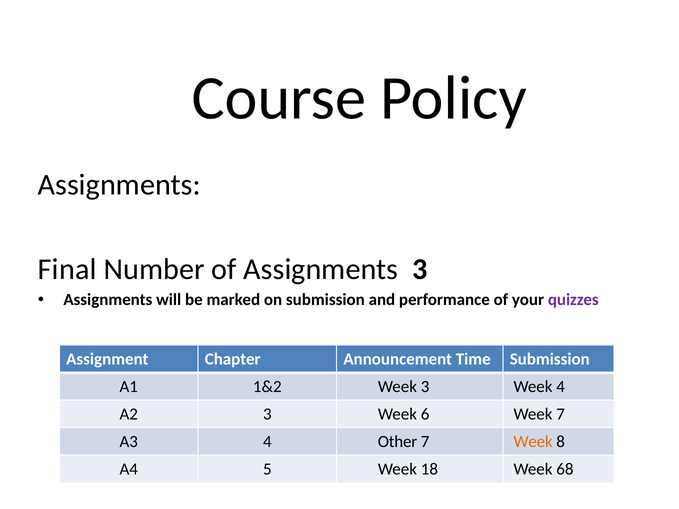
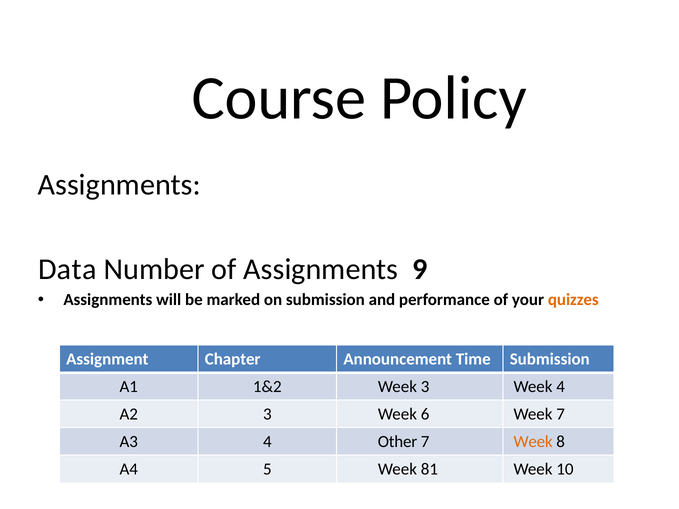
Final: Final -> Data (67, 269)
Assignments 3: 3 -> 9 (420, 269)
quizzes colour: purple -> orange (573, 300)
18: 18 -> 81 (429, 469)
68: 68 -> 10 (565, 469)
